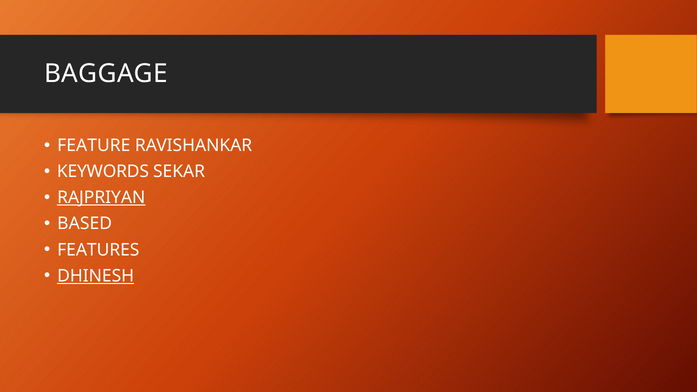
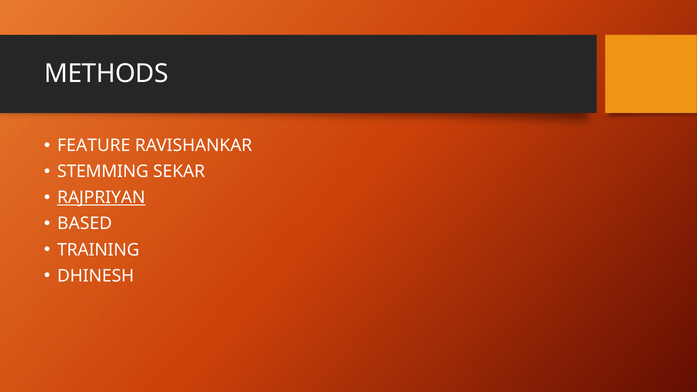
BAGGAGE: BAGGAGE -> METHODS (106, 74)
KEYWORDS: KEYWORDS -> STEMMING (103, 172)
FEATURES: FEATURES -> TRAINING (98, 250)
DHINESH underline: present -> none (96, 276)
